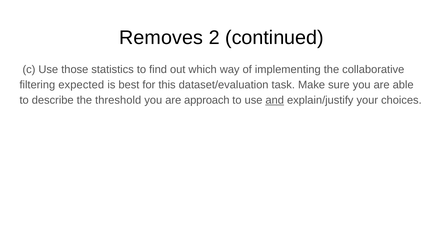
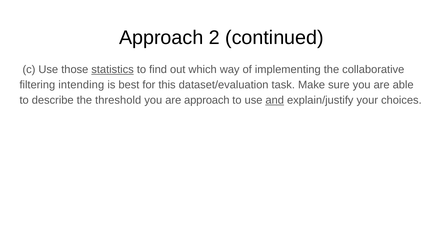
Removes: Removes -> Approach (161, 38)
statistics underline: none -> present (113, 70)
expected: expected -> intending (81, 85)
